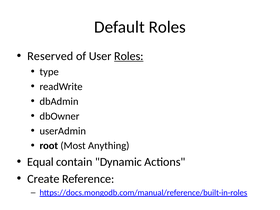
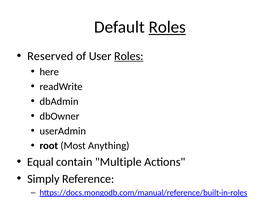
Roles underline: none -> present (167, 27)
type: type -> here (49, 72)
Dynamic: Dynamic -> Multiple (118, 162)
Create: Create -> Simply (43, 179)
